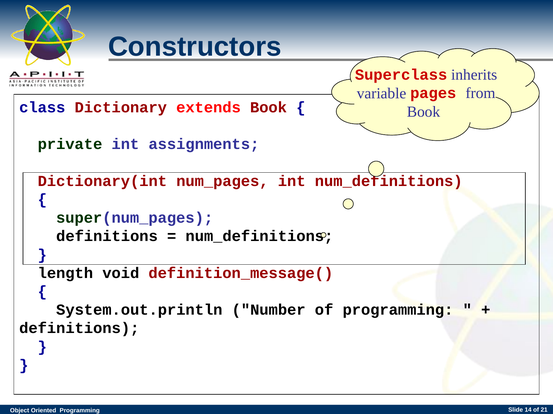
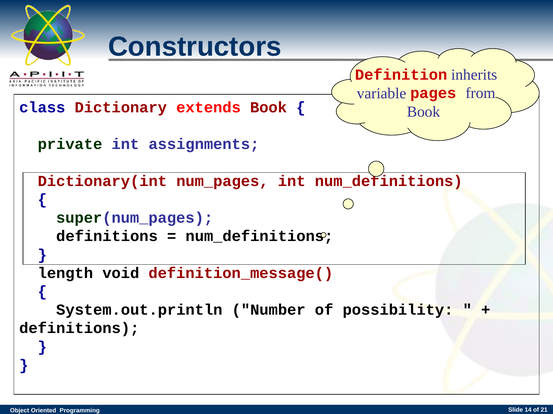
Superclass: Superclass -> Definition (401, 75)
of programming: programming -> possibility (398, 310)
